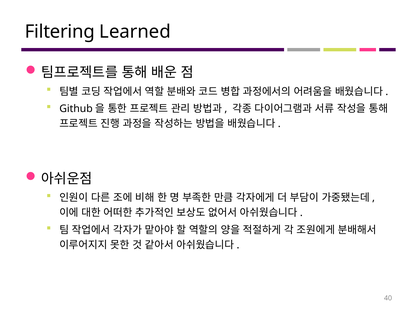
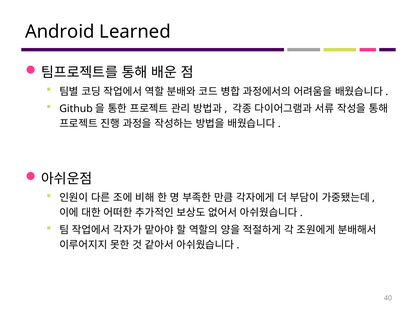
Filtering: Filtering -> Android (60, 32)
